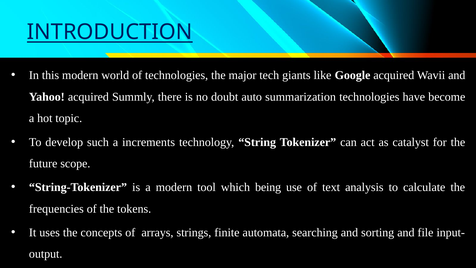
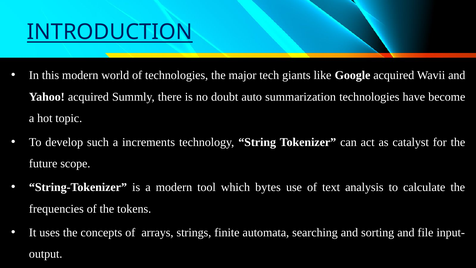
being: being -> bytes (268, 187)
